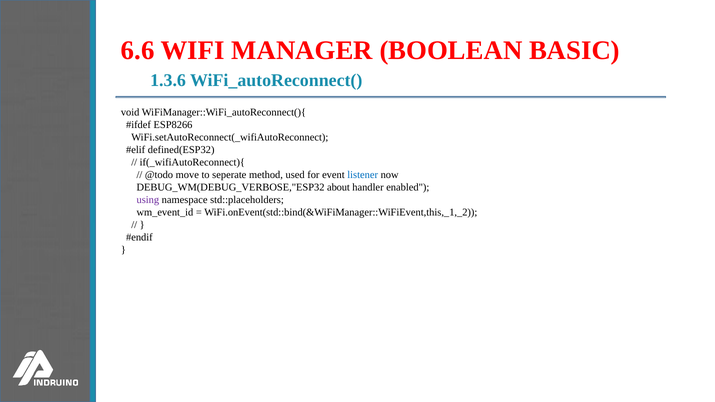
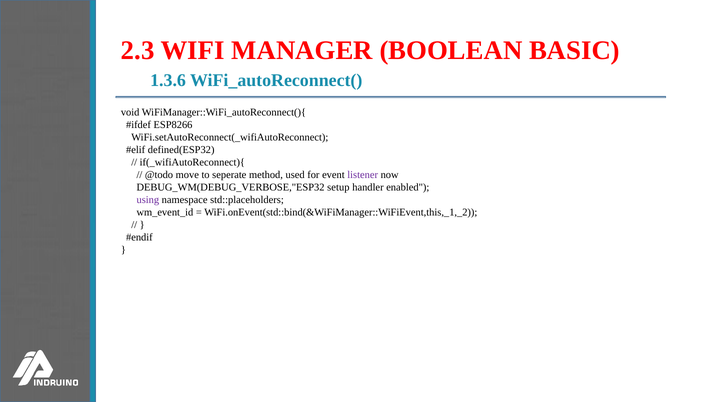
6.6: 6.6 -> 2.3 (138, 51)
listener colour: blue -> purple (363, 175)
about: about -> setup (338, 188)
